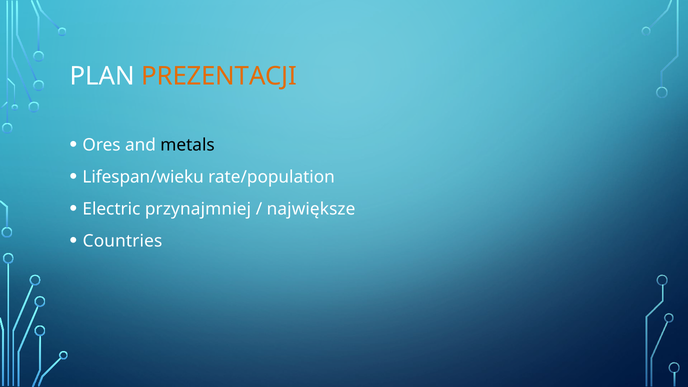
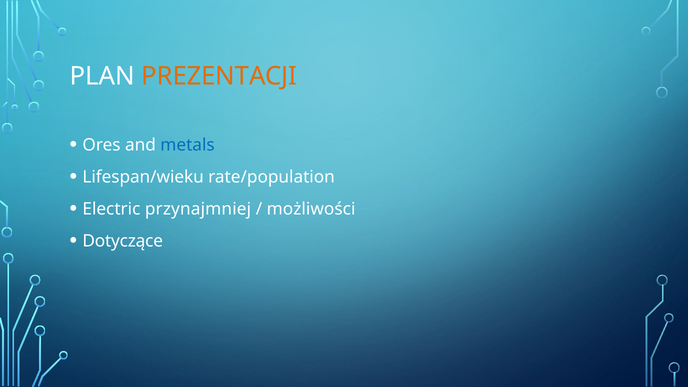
metals colour: black -> blue (188, 145)
największe: największe -> możliwości (311, 209)
Countries: Countries -> Dotyczące (123, 241)
